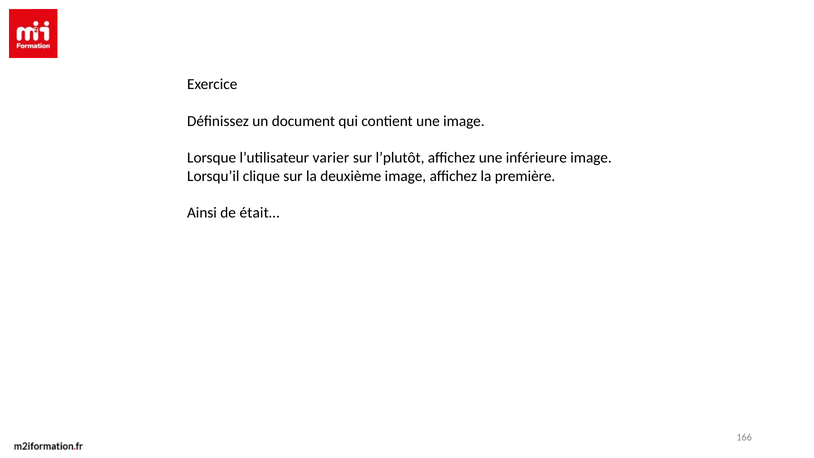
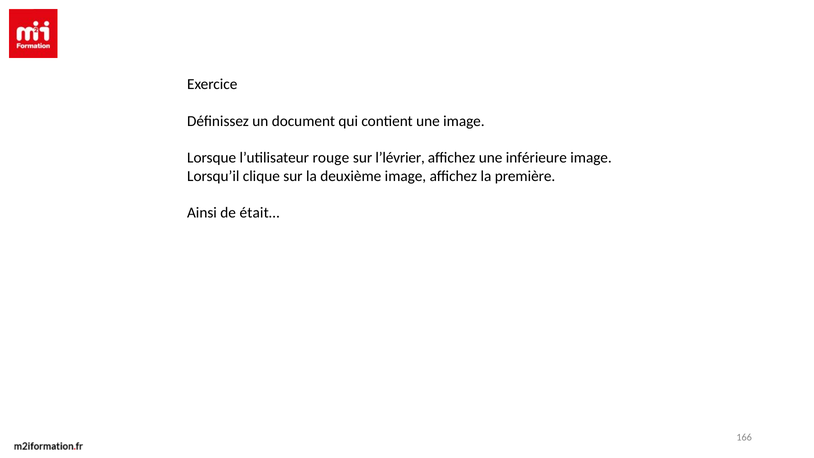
varier: varier -> rouge (331, 158)
l’plutôt: l’plutôt -> l’lévrier (400, 158)
